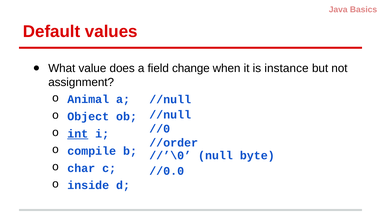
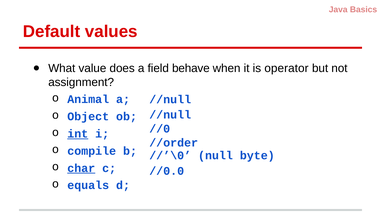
change: change -> behave (191, 68)
instance: instance -> operator (286, 68)
char underline: none -> present (81, 168)
inside: inside -> equals (88, 185)
